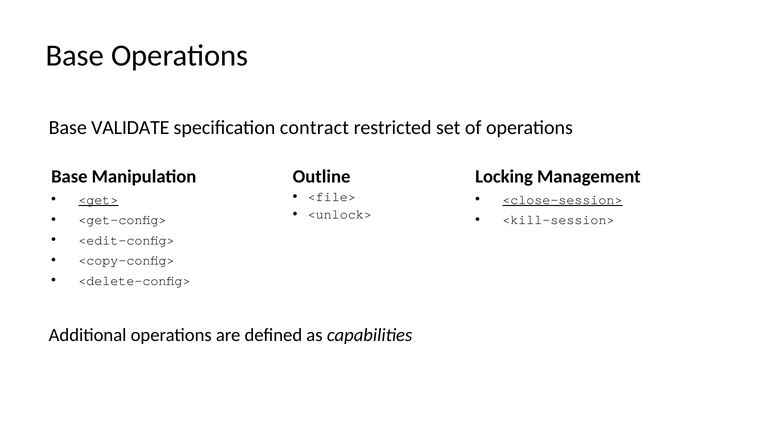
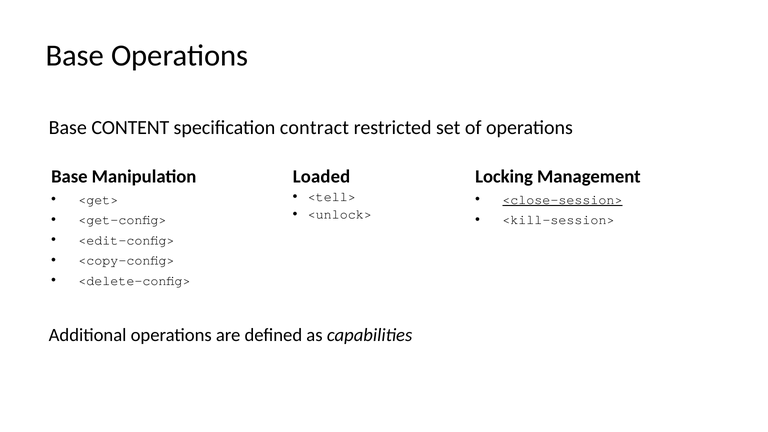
VALIDATE: VALIDATE -> CONTENT (130, 128)
Outline: Outline -> Loaded (321, 176)
<file>: <file> -> <tell> (332, 197)
<get> underline: present -> none (98, 200)
